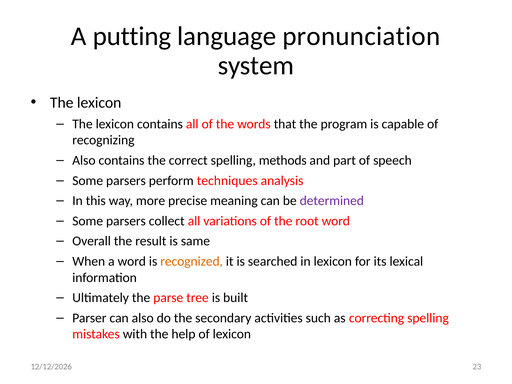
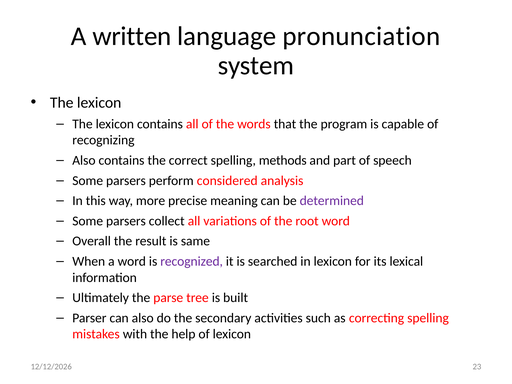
putting: putting -> written (132, 36)
techniques: techniques -> considered (227, 181)
recognized colour: orange -> purple (192, 261)
